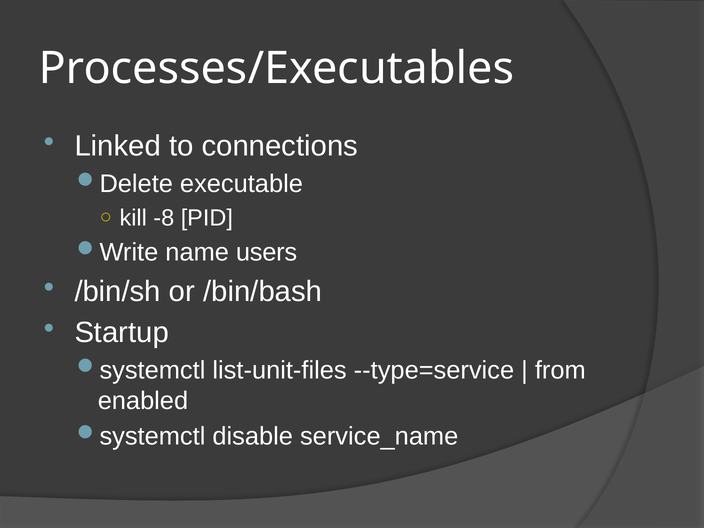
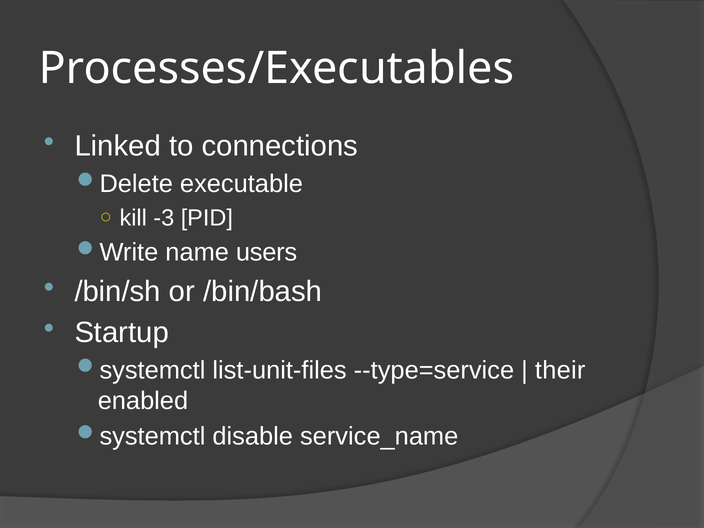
-8: -8 -> -3 (164, 218)
from: from -> their (560, 370)
